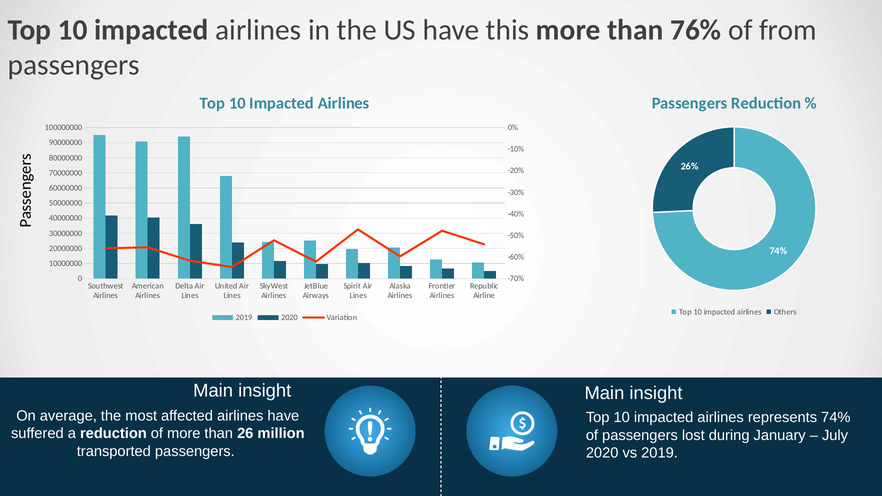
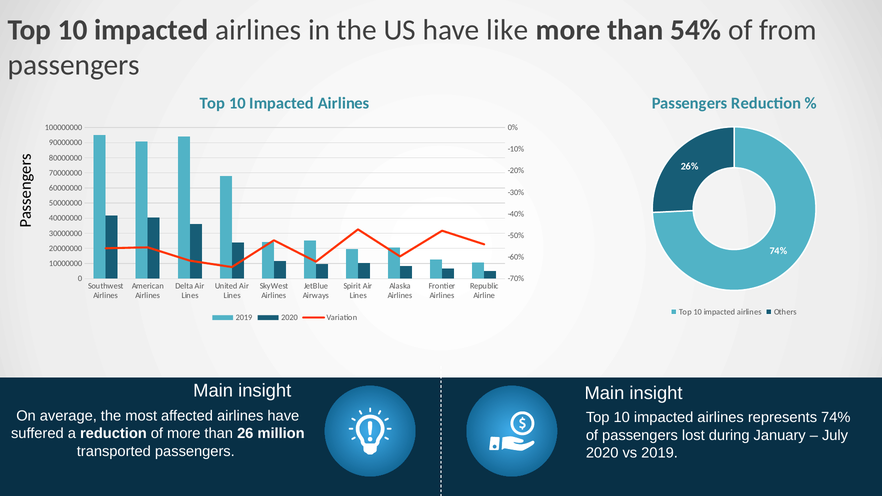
this: this -> like (507, 30)
76%: 76% -> 54% (696, 30)
